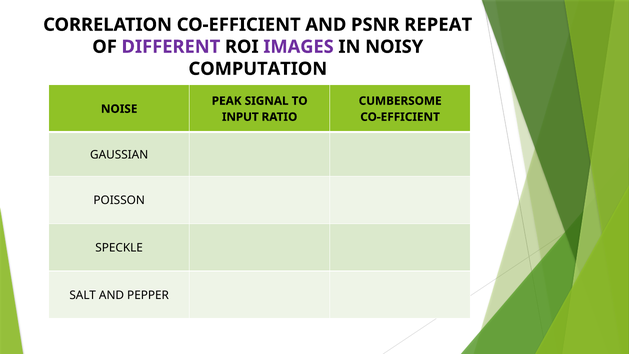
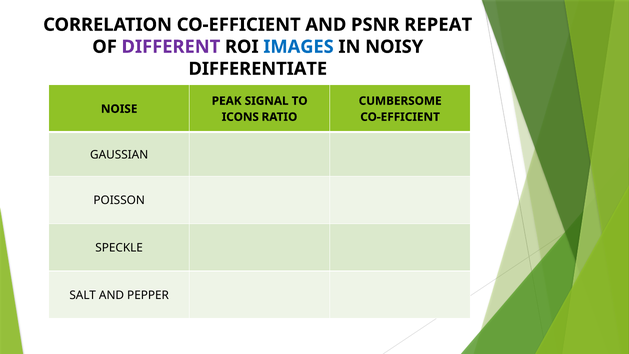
IMAGES colour: purple -> blue (299, 47)
COMPUTATION: COMPUTATION -> DIFFERENTIATE (258, 69)
INPUT: INPUT -> ICONS (240, 117)
